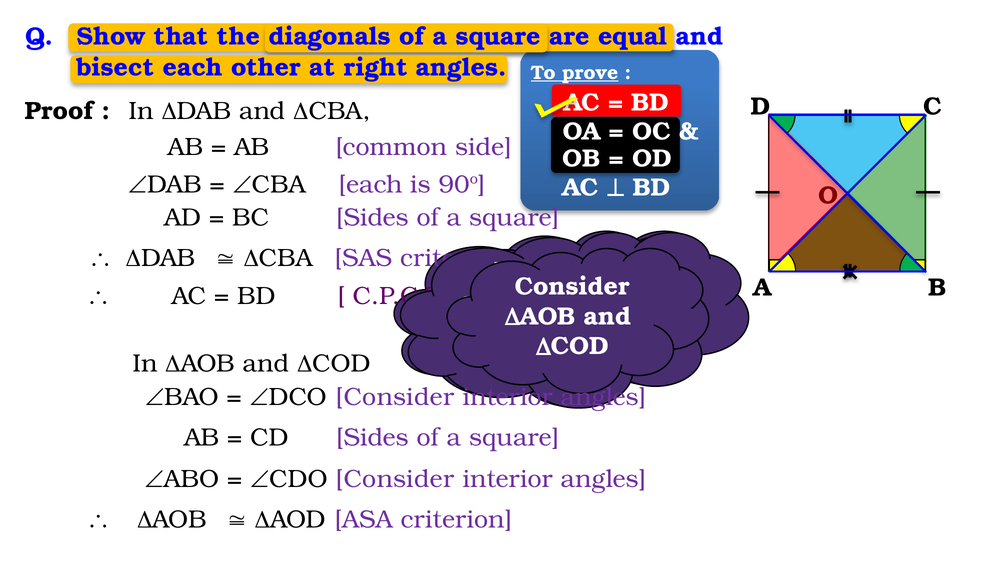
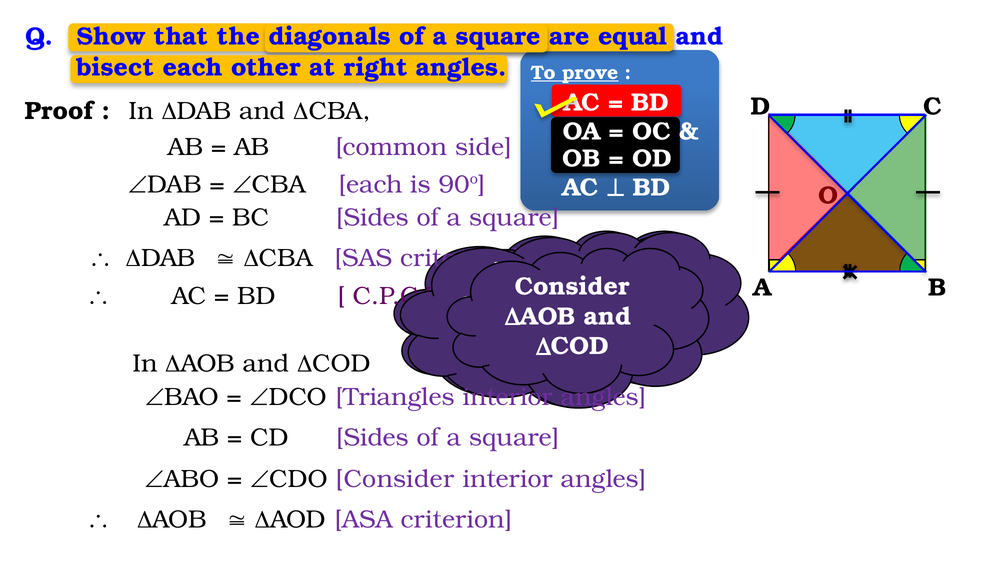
Consider: Consider -> Triangles (395, 397)
